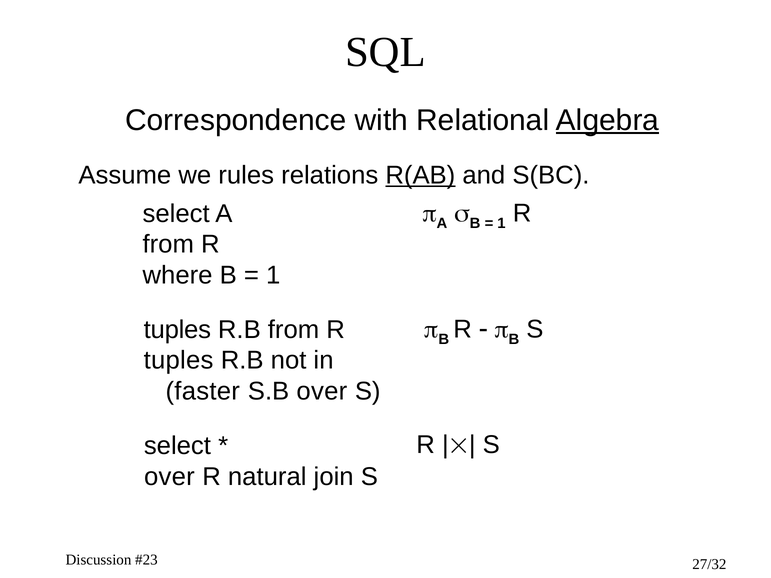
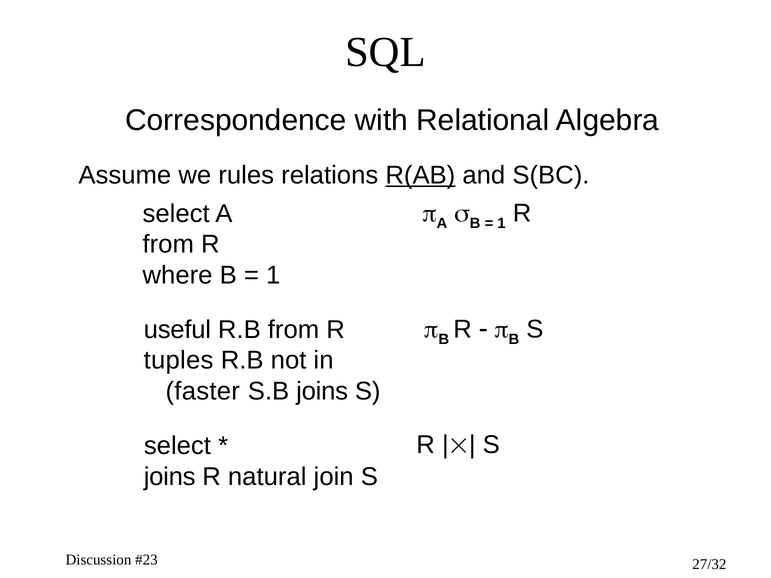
Algebra underline: present -> none (608, 120)
tuples: tuples -> useful (177, 330)
S.B over: over -> joins (322, 391)
over: over -> joins (170, 477)
